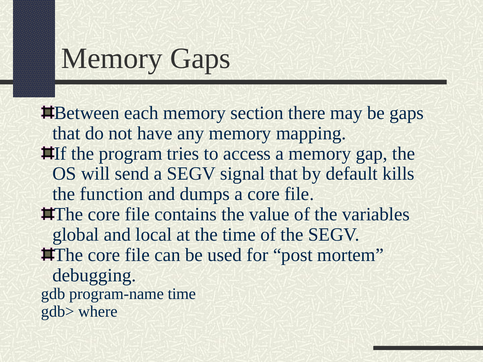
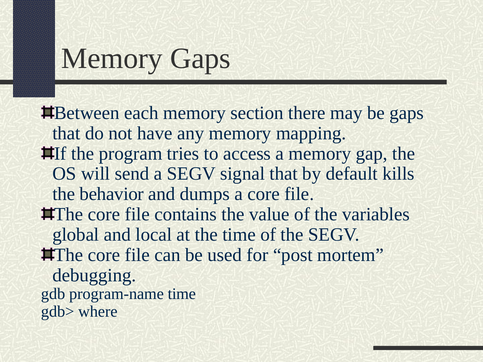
function: function -> behavior (112, 194)
